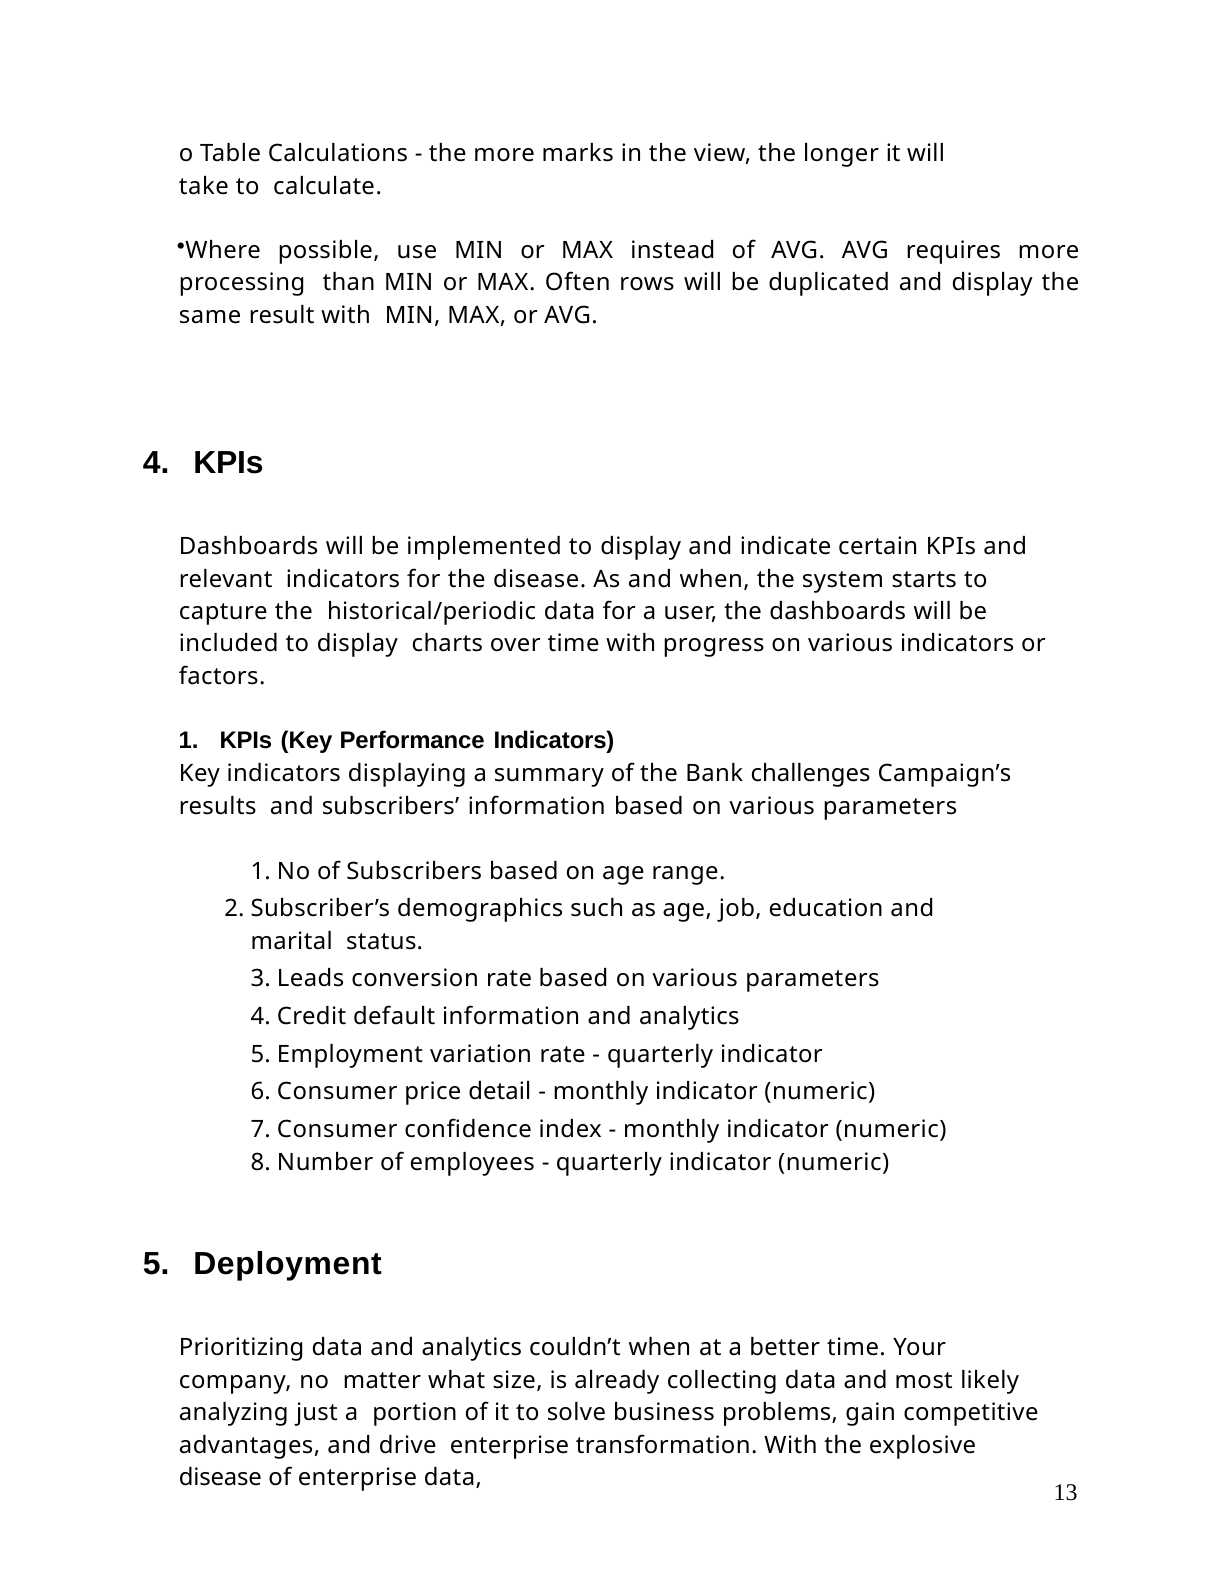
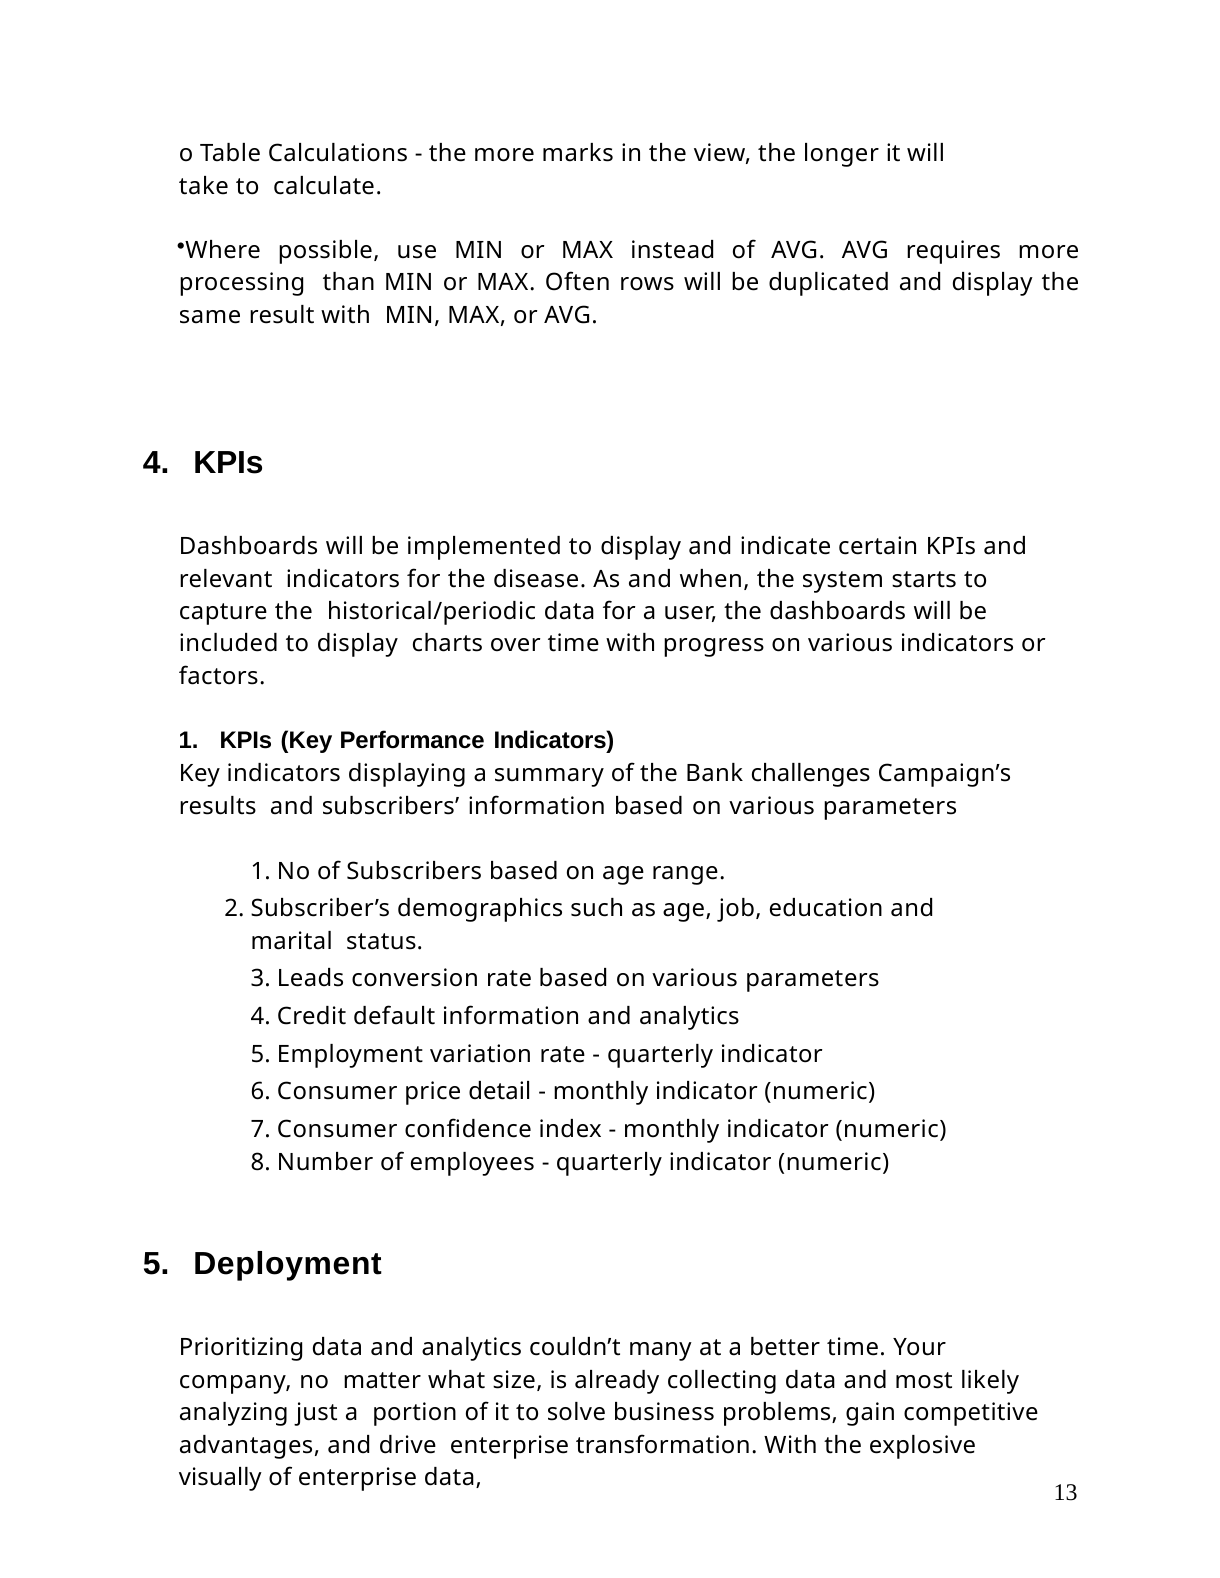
couldn’t when: when -> many (660, 1349)
disease: disease -> visually (220, 1478)
